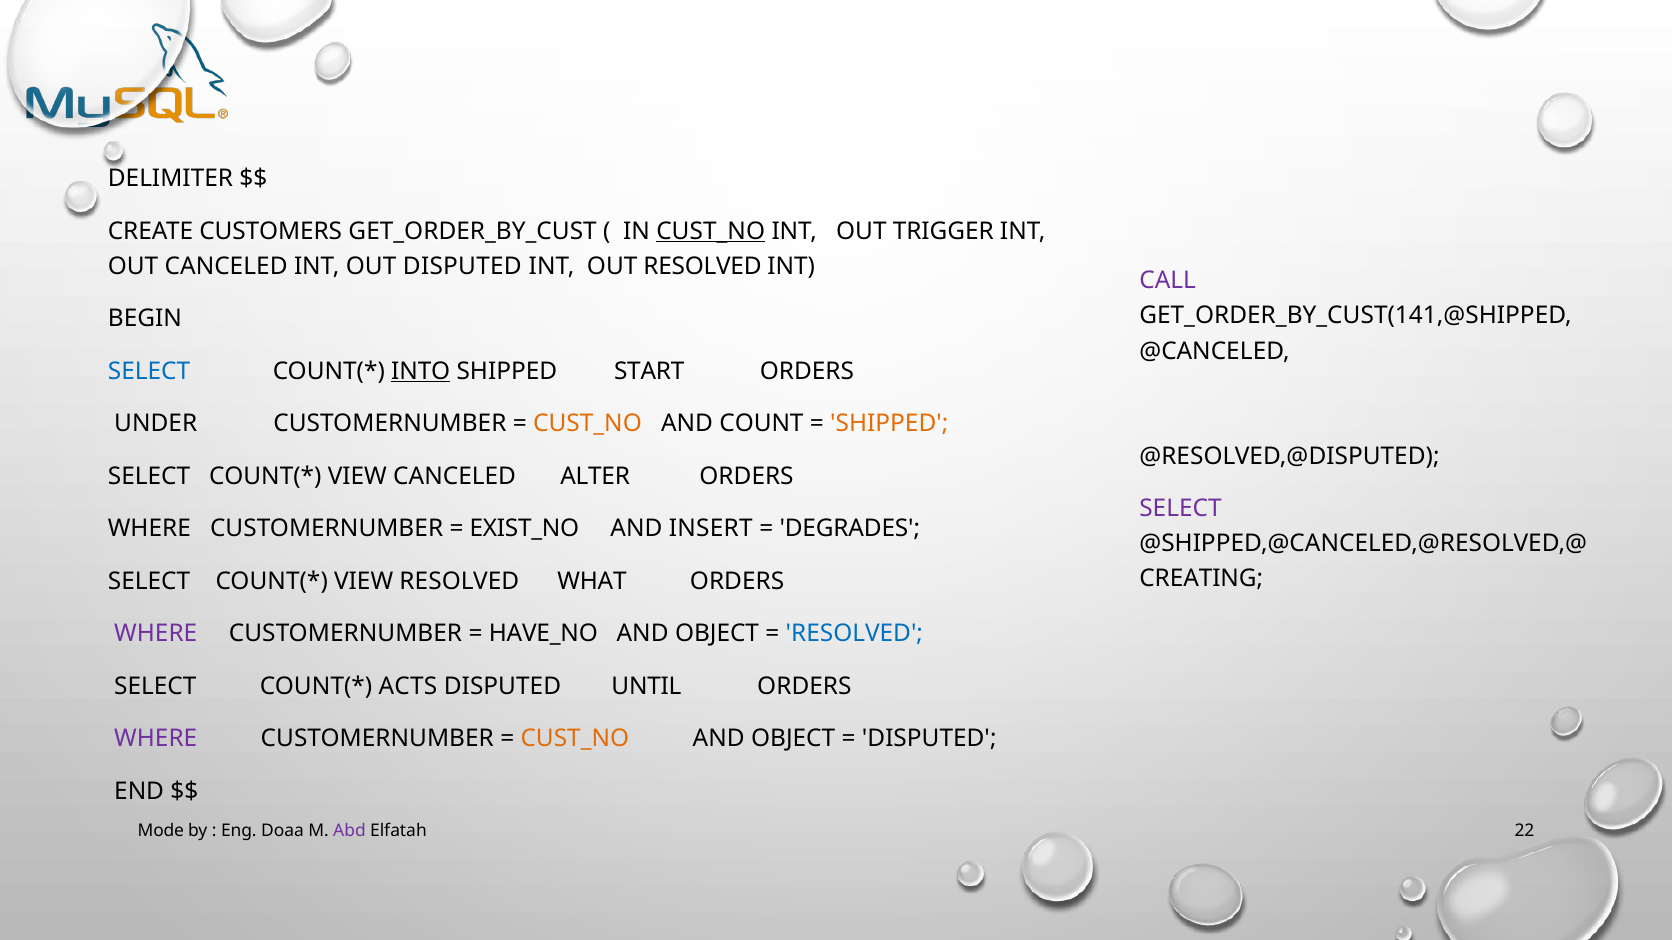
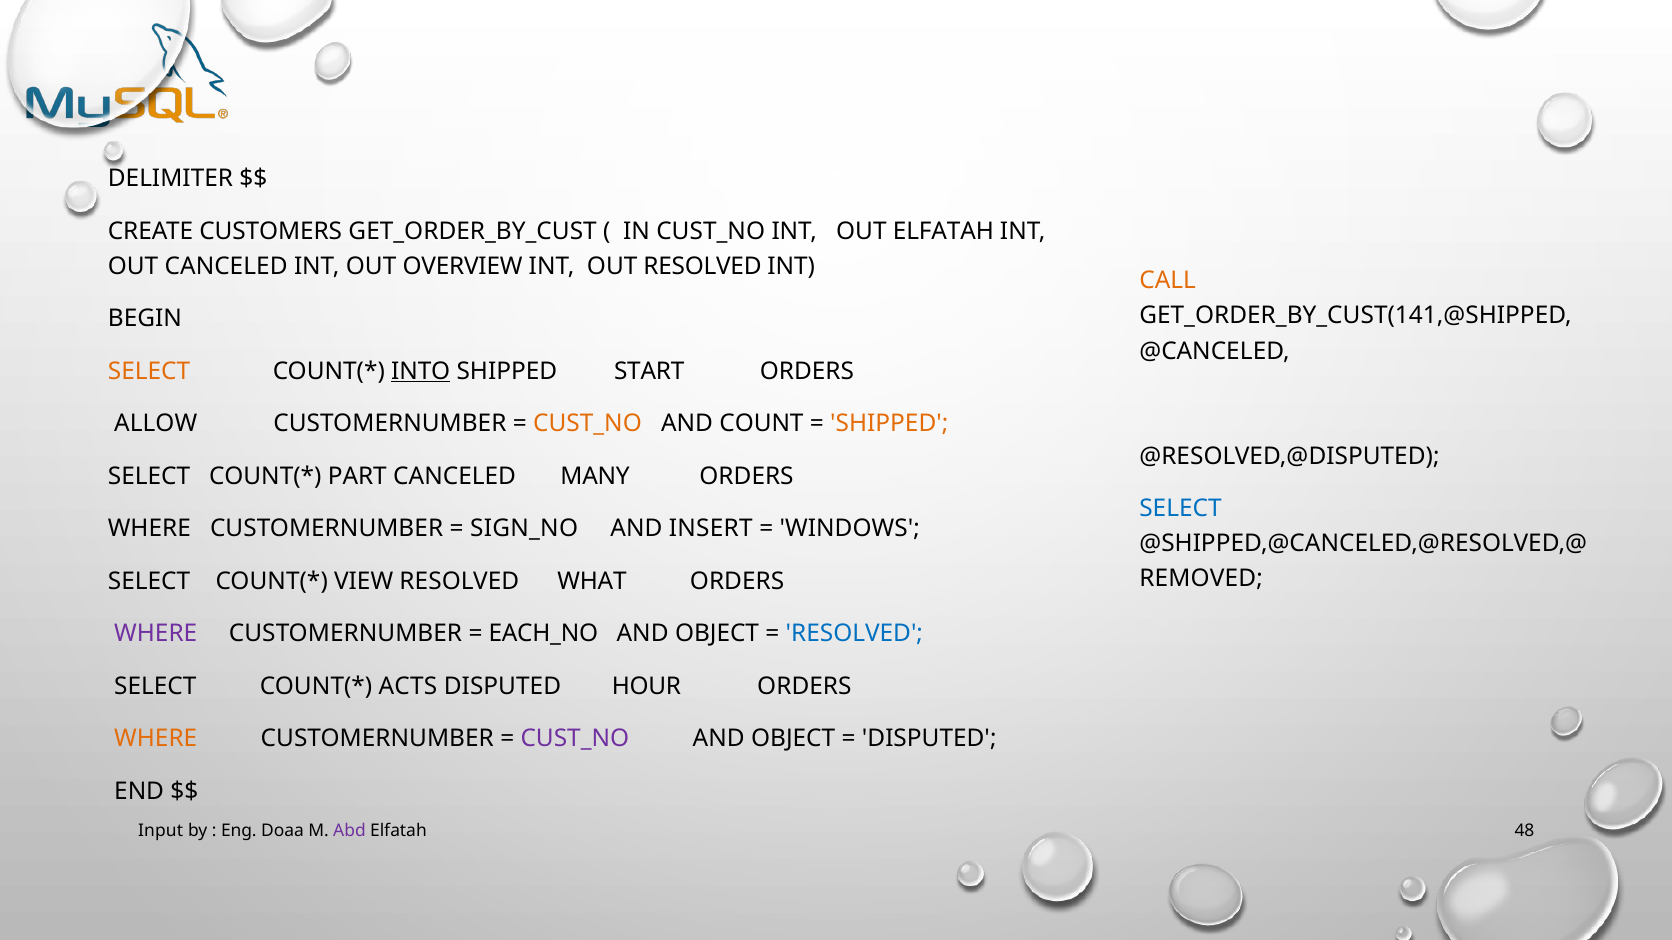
CUST_NO underline: present -> none (711, 231)
OUT TRIGGER: TRIGGER -> ELFATAH (943, 231)
OUT DISPUTED: DISPUTED -> OVERVIEW (463, 266)
CALL colour: purple -> orange (1168, 281)
SELECT colour: blue -> orange (149, 371)
UNDER: UNDER -> ALLOW (156, 424)
VIEW: VIEW -> PART (357, 476)
ALTER: ALTER -> MANY (595, 476)
SELECT colour: purple -> blue (1180, 509)
EXIST_NO: EXIST_NO -> SIGN_NO (524, 529)
DEGRADES: DEGRADES -> WINDOWS (850, 529)
CREATING: CREATING -> REMOVED (1201, 579)
HAVE_NO: HAVE_NO -> EACH_NO (543, 634)
UNTIL: UNTIL -> HOUR (646, 686)
WHERE colour: purple -> orange (156, 739)
CUST_NO colour: orange -> purple (575, 739)
Mode: Mode -> Input (161, 832)
22: 22 -> 48 (1524, 832)
